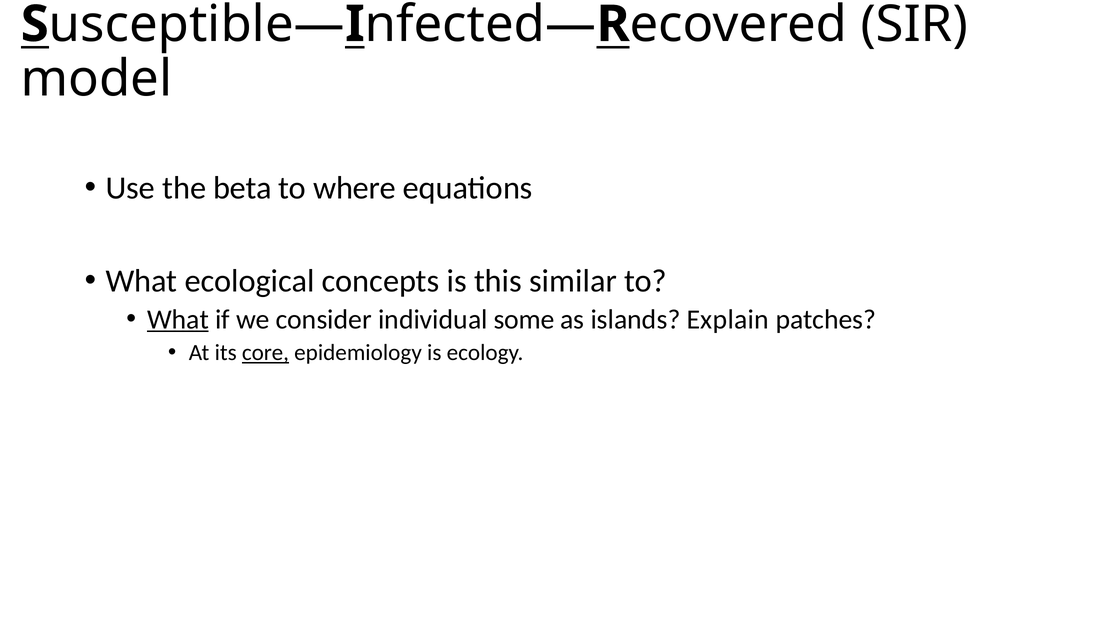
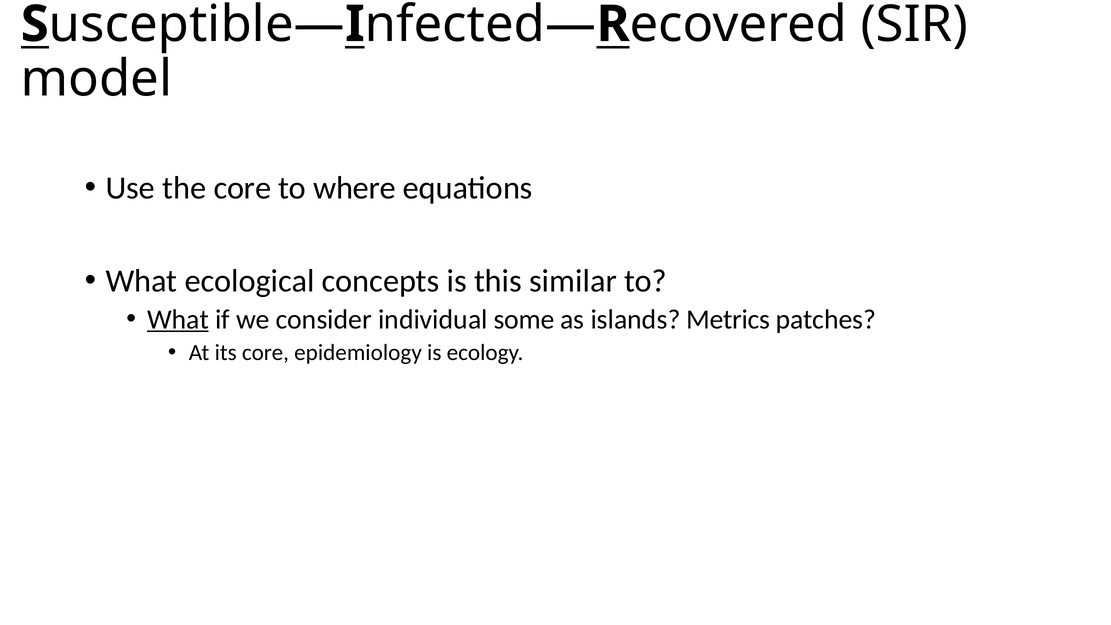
the beta: beta -> core (242, 188)
Explain: Explain -> Metrics (728, 319)
core underline: present -> none (265, 353)
